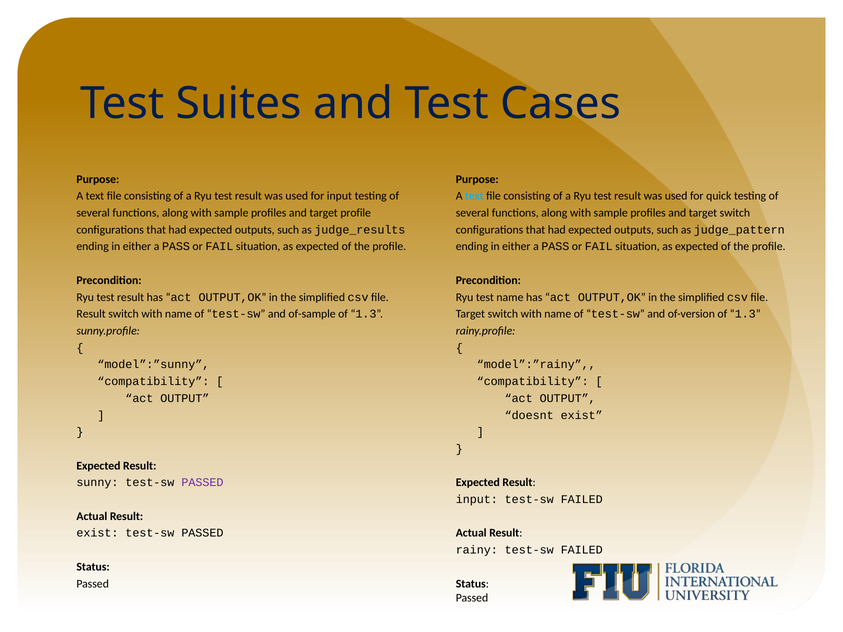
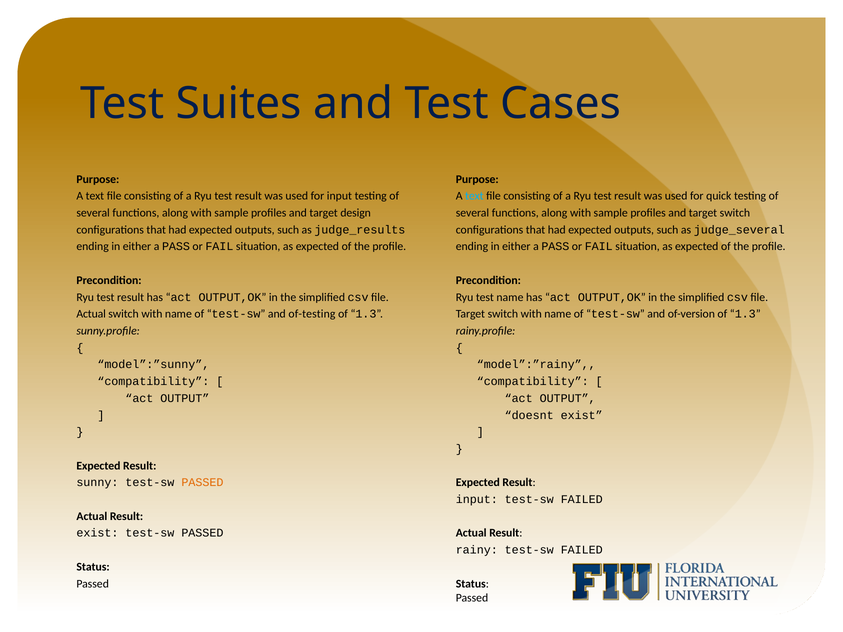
target profile: profile -> design (356, 213)
judge_pattern: judge_pattern -> judge_several (739, 230)
Result: Result -> Actual (91, 314)
of-sample: of-sample -> of-testing (312, 314)
PASSED colour: purple -> orange (202, 483)
